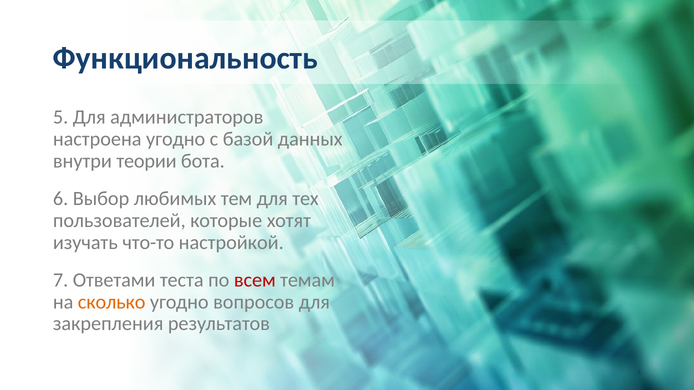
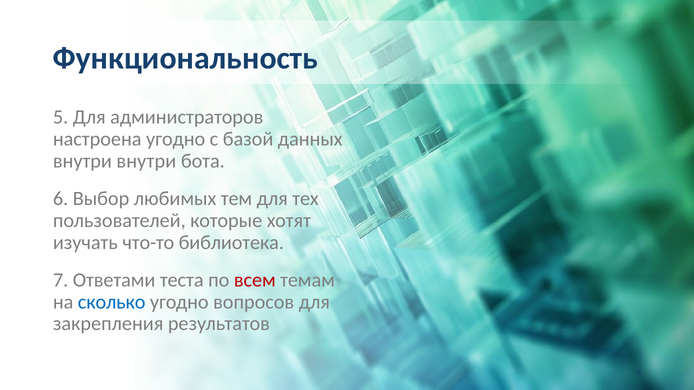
внутри теории: теории -> внутри (146, 161)
настройкой: настройкой -> библиотека (231, 243)
сколько colour: orange -> blue (112, 302)
